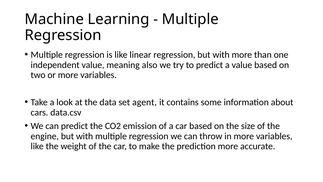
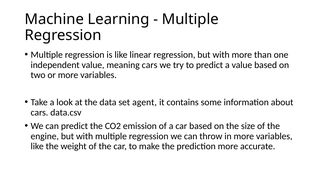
meaning also: also -> cars (150, 65)
